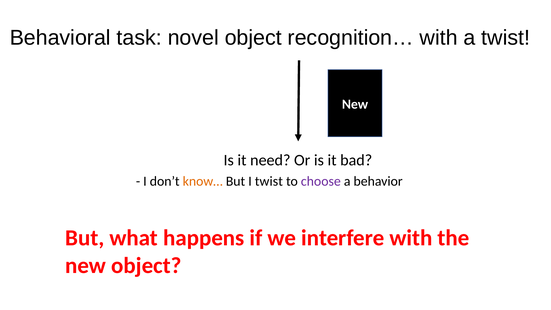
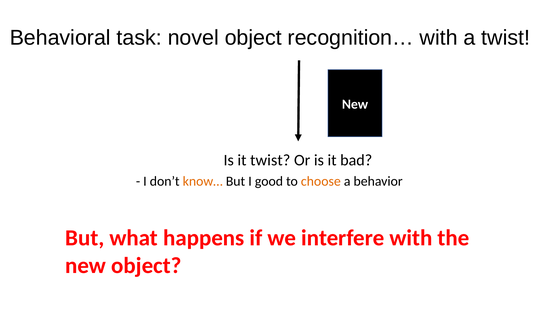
it need: need -> twist (270, 160)
I twist: twist -> good (269, 181)
choose colour: purple -> orange (321, 181)
